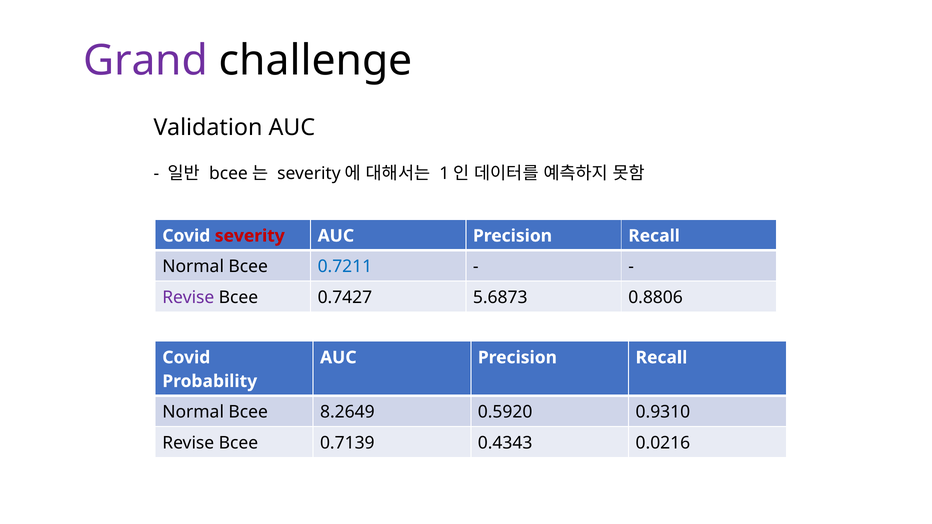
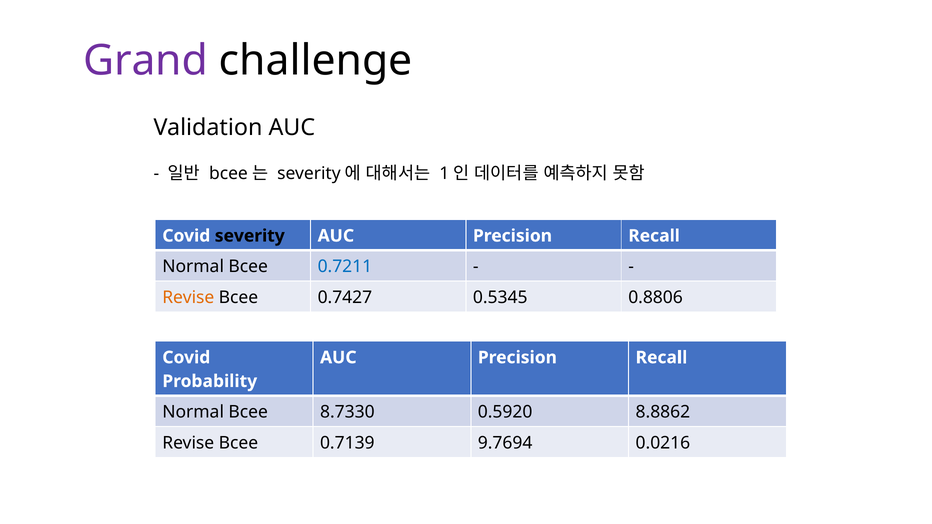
severity colour: red -> black (250, 236)
Revise colour: purple -> orange (188, 298)
5.6873: 5.6873 -> 0.5345 (500, 298)
8.2649: 8.2649 -> 8.7330 (347, 412)
0.9310: 0.9310 -> 8.8862 (663, 412)
0.4343: 0.4343 -> 9.7694 (505, 443)
